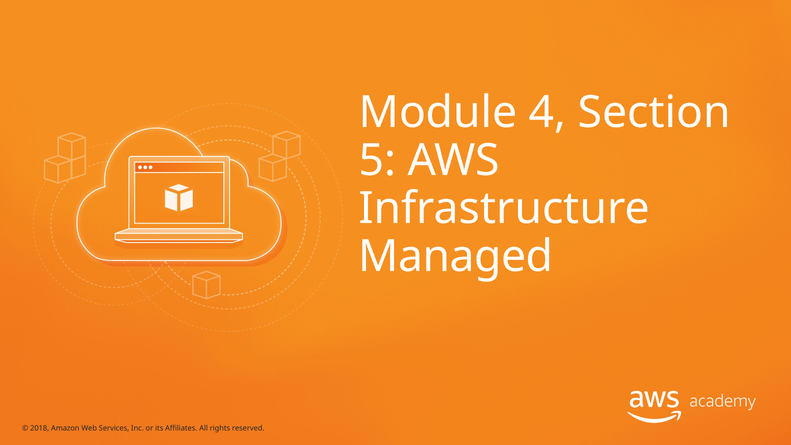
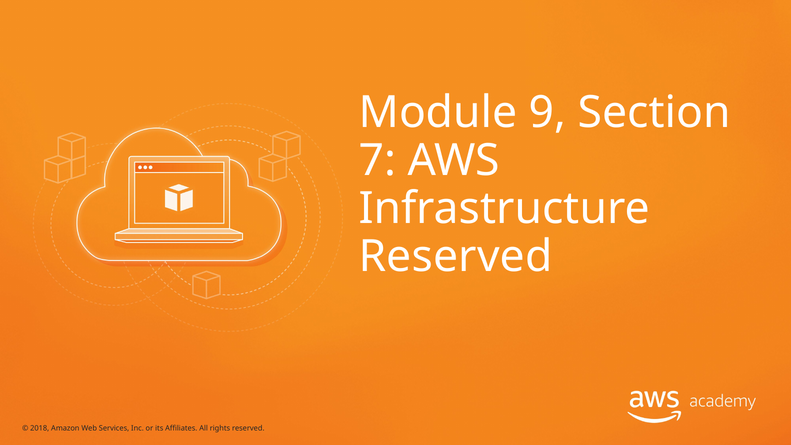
4: 4 -> 9 (548, 113)
5: 5 -> 7 (377, 161)
Managed: Managed -> Reserved (456, 257)
